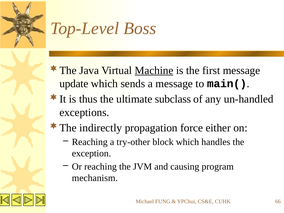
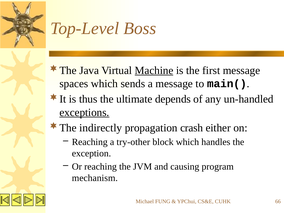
update: update -> spaces (74, 84)
subclass: subclass -> depends (173, 99)
exceptions underline: none -> present (84, 112)
force: force -> crash (192, 128)
